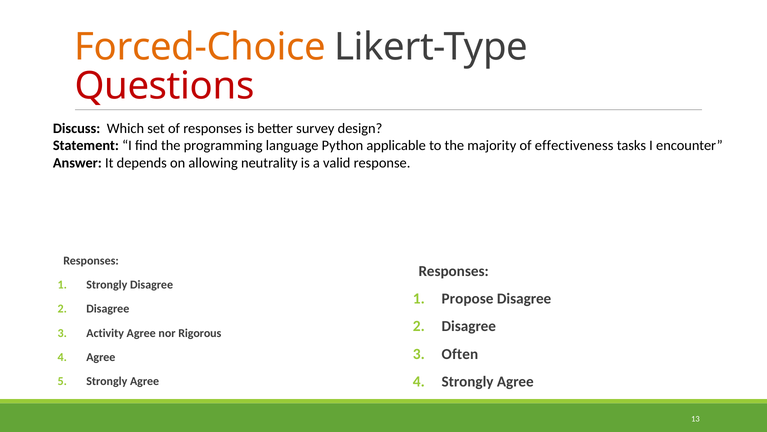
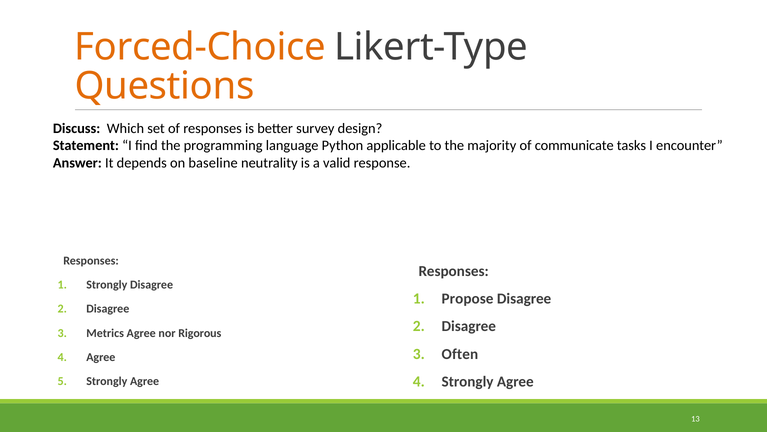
Questions colour: red -> orange (165, 86)
effectiveness: effectiveness -> communicate (574, 145)
allowing: allowing -> baseline (213, 163)
Activity: Activity -> Metrics (105, 333)
